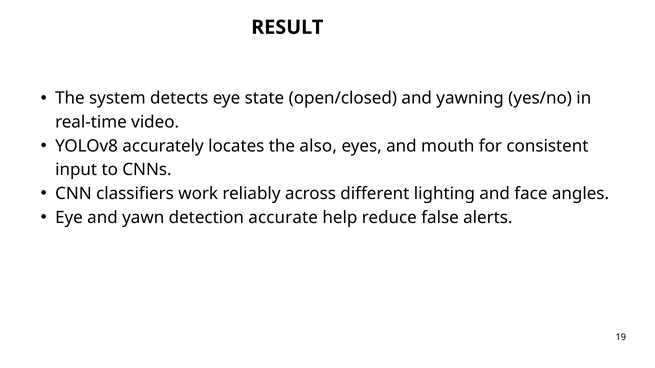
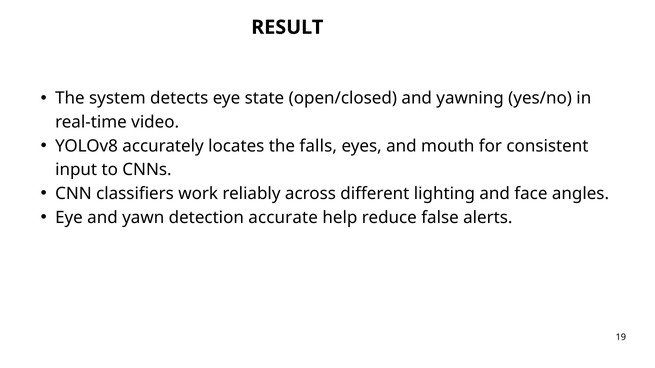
also: also -> falls (318, 146)
